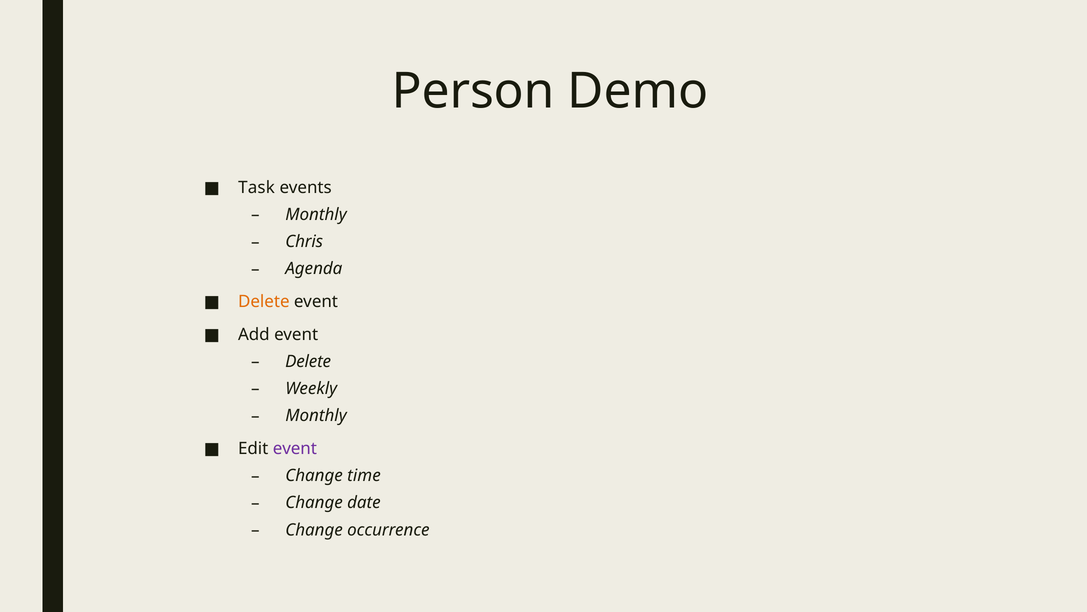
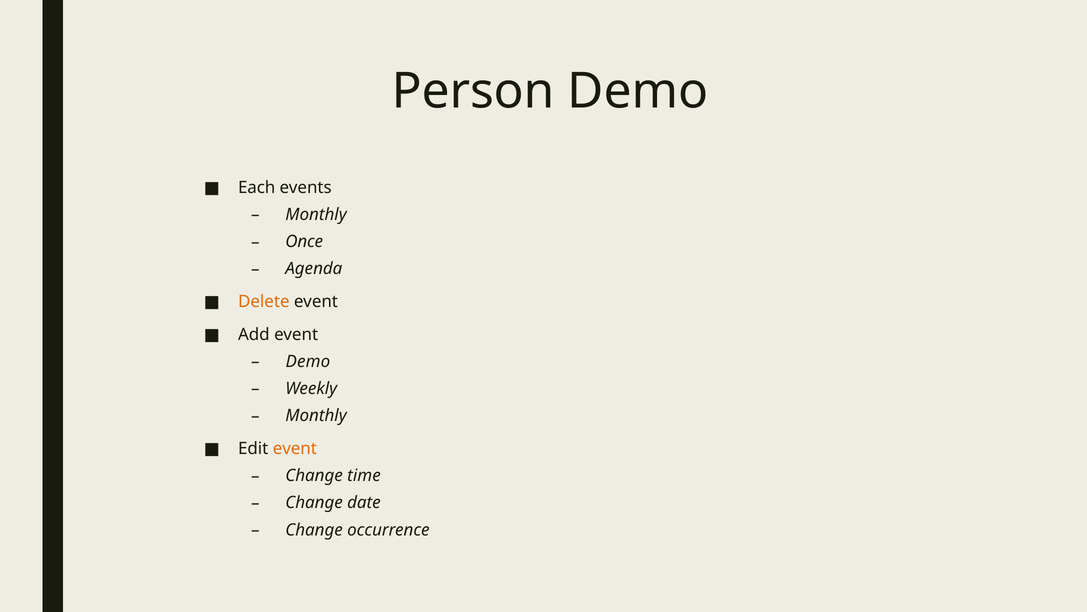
Task: Task -> Each (257, 187)
Chris: Chris -> Once (304, 241)
Delete: Delete -> Demo (308, 361)
event colour: purple -> orange (295, 448)
